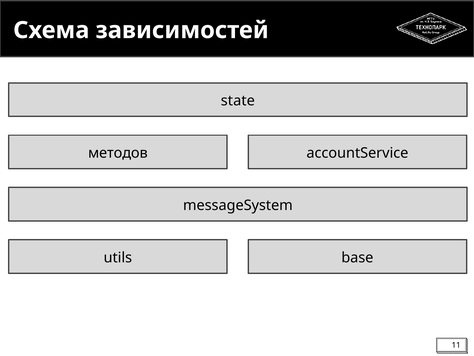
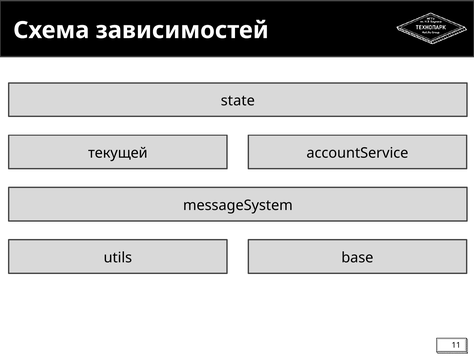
методов: методов -> текущей (118, 153)
